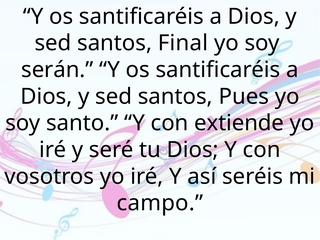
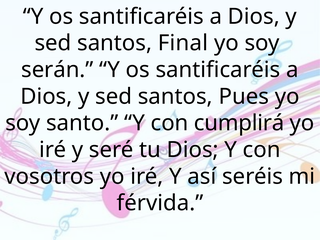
extiende: extiende -> cumplirá (239, 123)
campo: campo -> férvida (160, 203)
